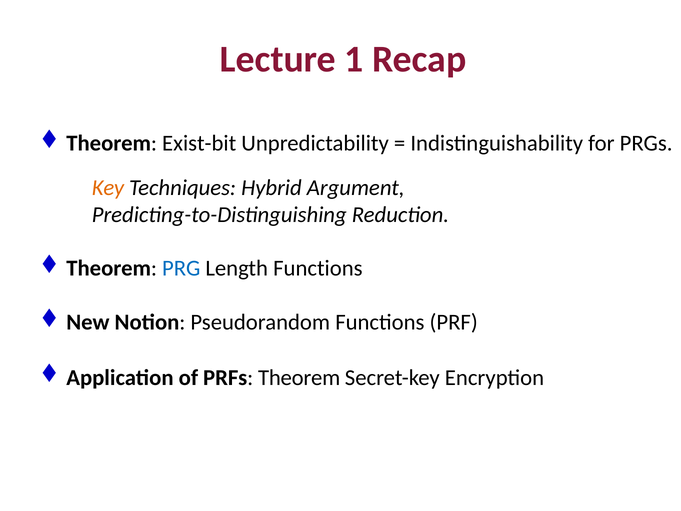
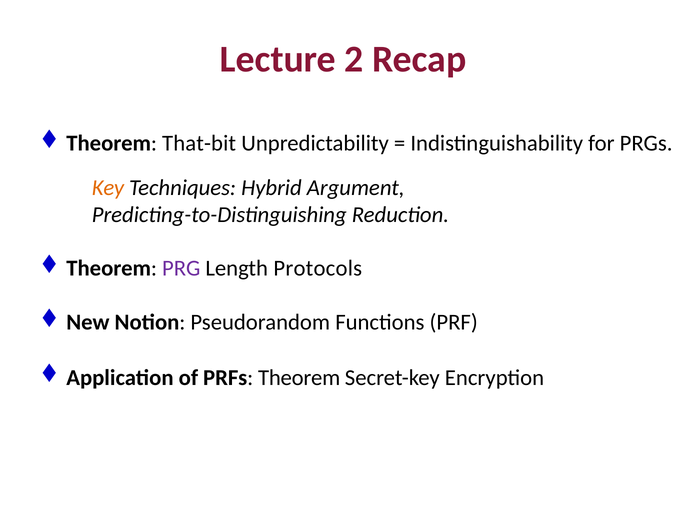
1: 1 -> 2 (354, 59)
Exist-bit: Exist-bit -> That-bit (199, 143)
PRG colour: blue -> purple (181, 268)
Length Functions: Functions -> Protocols (318, 268)
